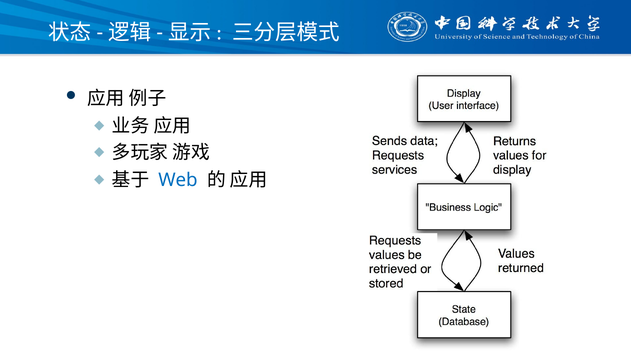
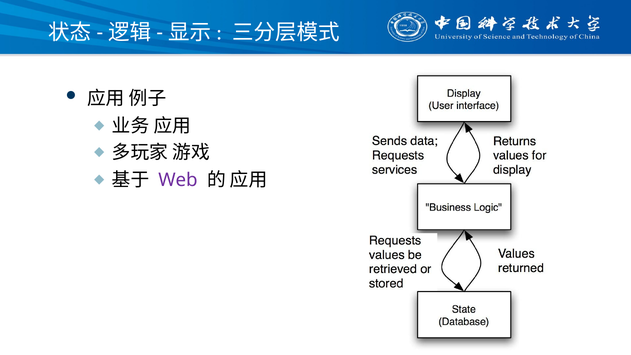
Web colour: blue -> purple (178, 180)
